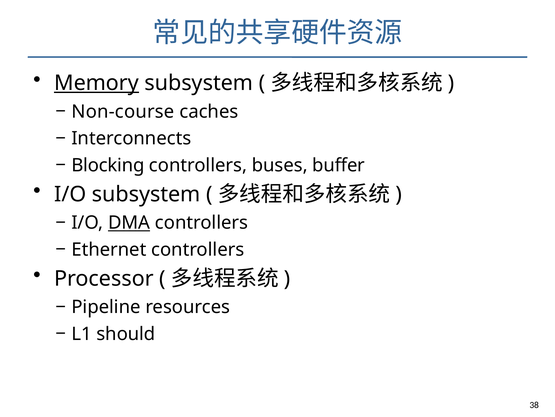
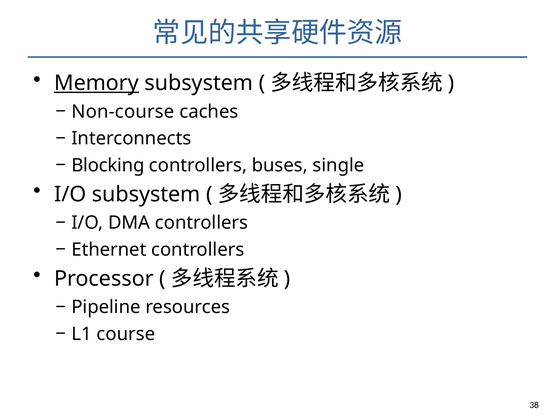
buffer: buffer -> single (338, 165)
DMA underline: present -> none (129, 222)
should: should -> course (126, 333)
